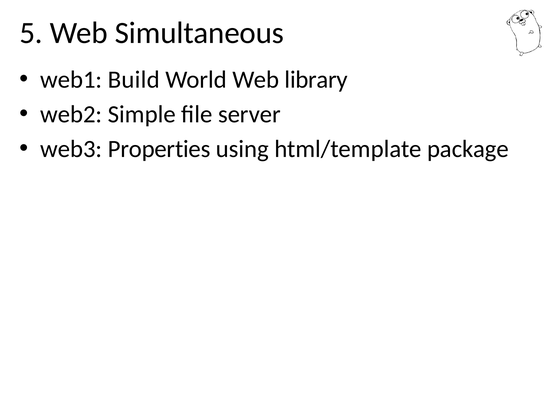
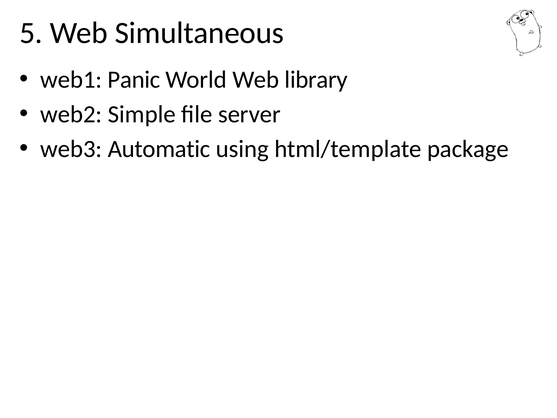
Build: Build -> Panic (134, 80)
Properties: Properties -> Automatic (159, 149)
